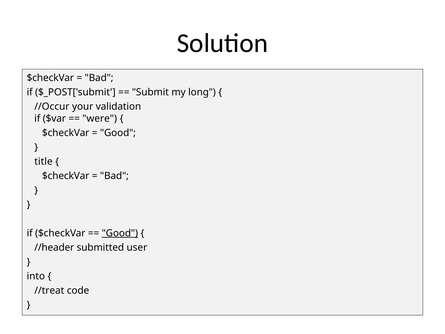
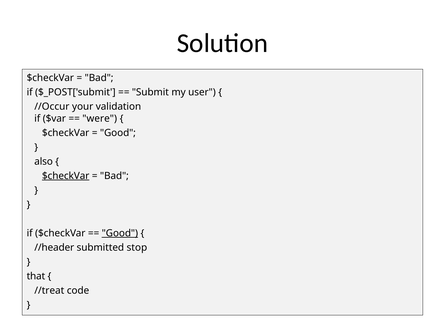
long: long -> user (202, 92)
title: title -> also (44, 161)
$checkVar underline: none -> present (66, 176)
user: user -> stop (137, 247)
into: into -> that (36, 276)
